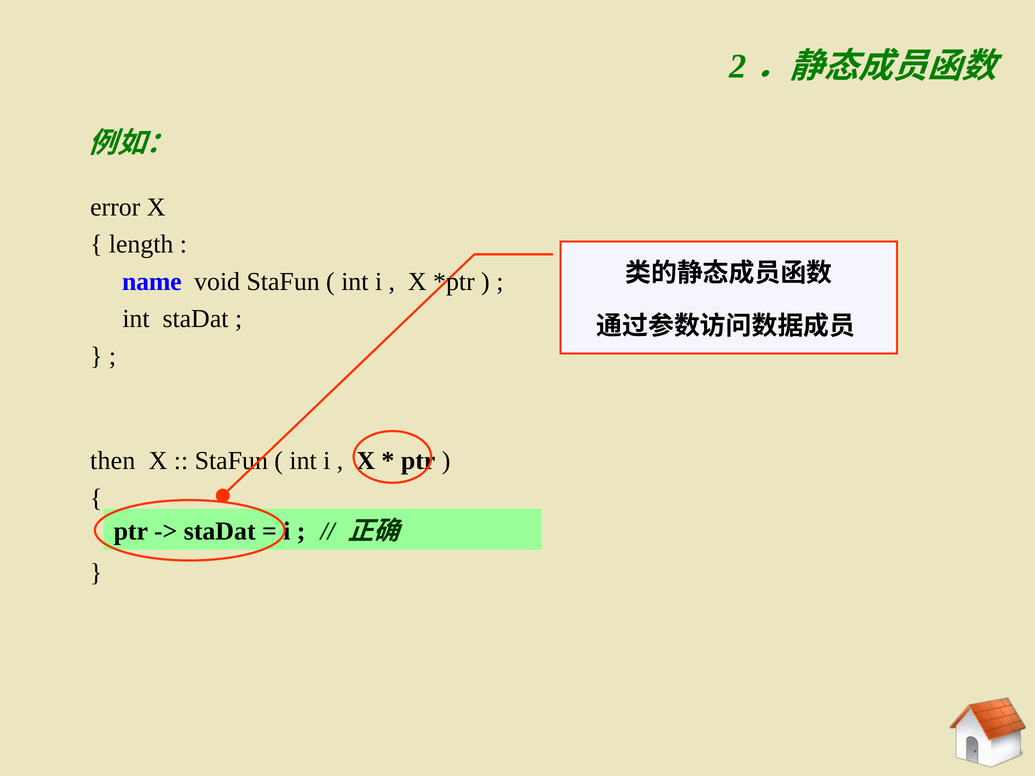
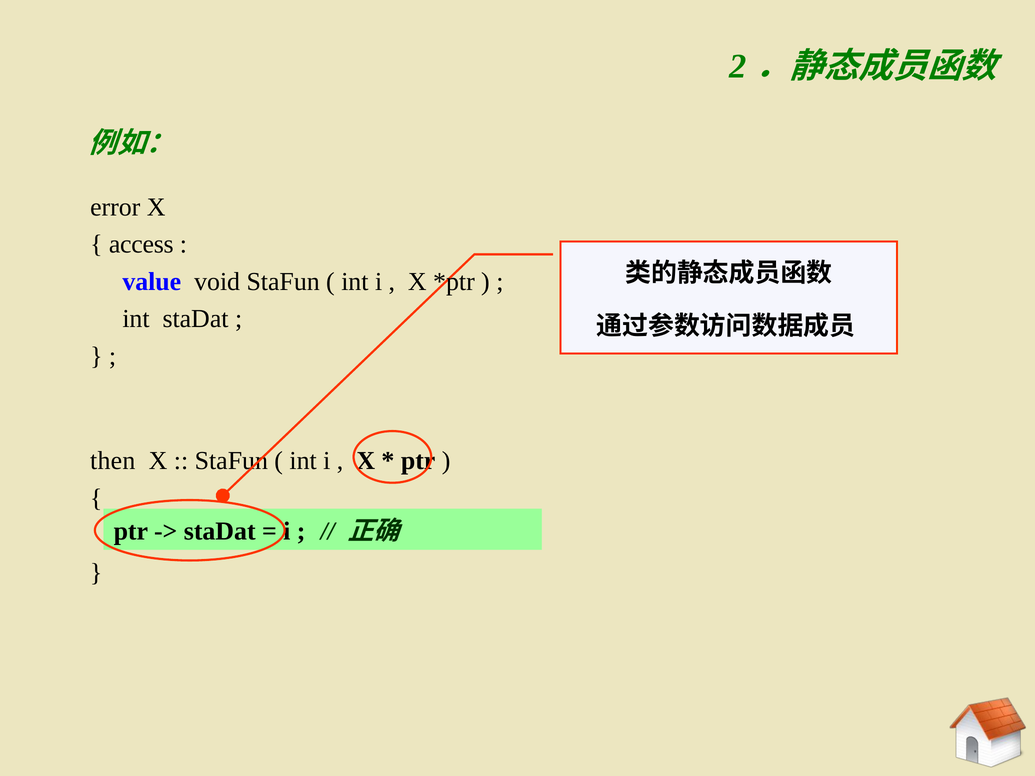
length: length -> access (141, 244)
name: name -> value (152, 282)
